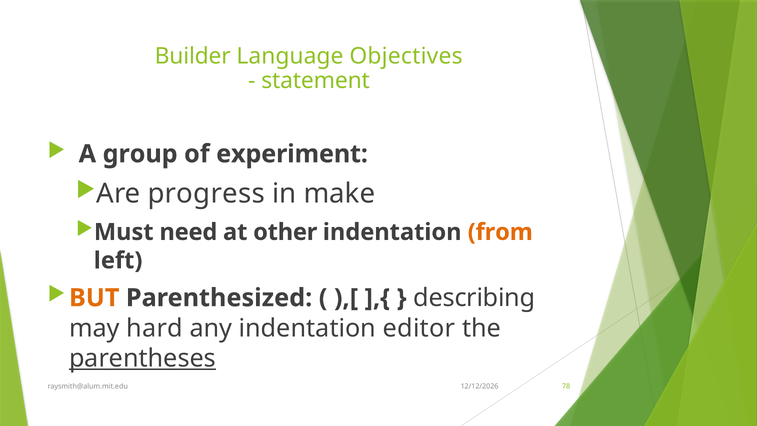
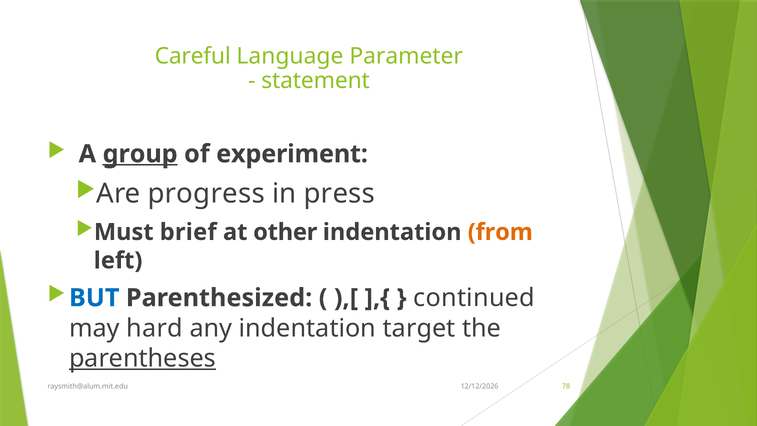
Builder: Builder -> Careful (193, 56)
Objectives: Objectives -> Parameter (406, 56)
group underline: none -> present (140, 154)
make: make -> press (339, 194)
need: need -> brief (188, 232)
BUT colour: orange -> blue (94, 298)
describing: describing -> continued (474, 298)
editor: editor -> target (419, 328)
